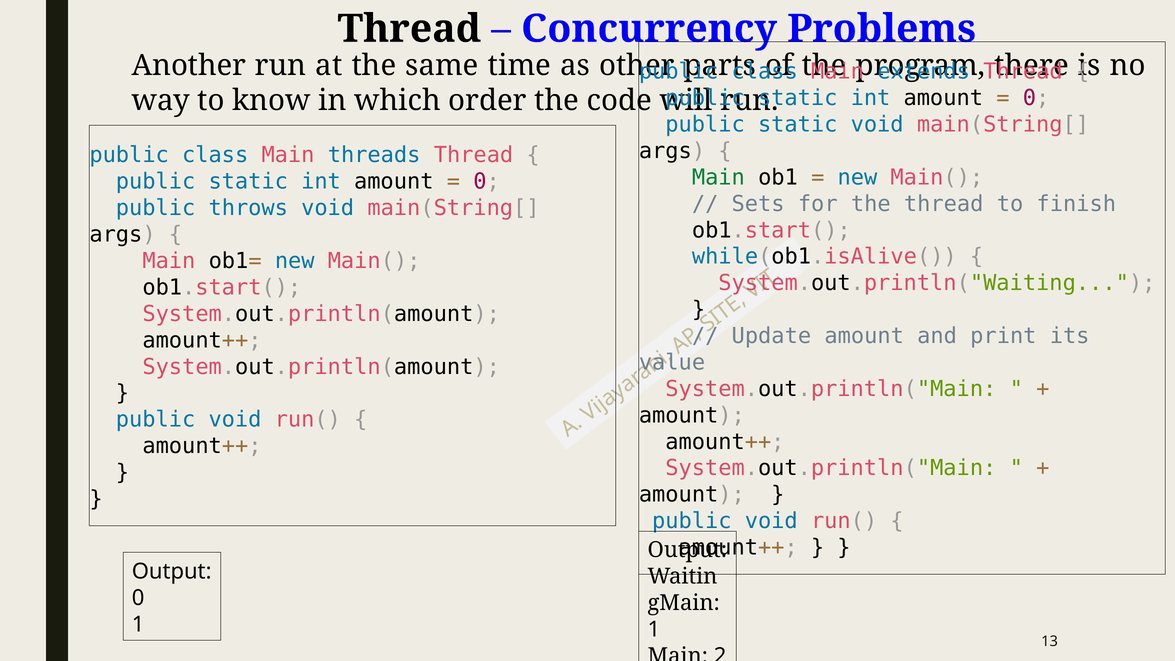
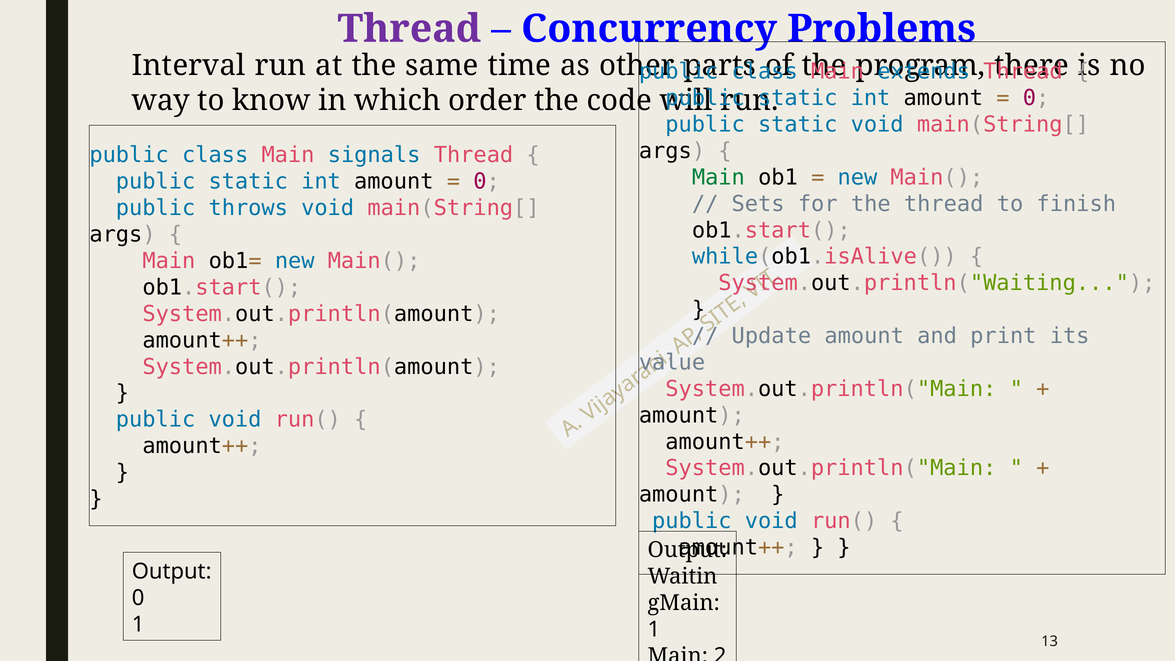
Thread colour: black -> purple (409, 29)
Another: Another -> Interval (189, 65)
threads: threads -> signals (374, 155)
